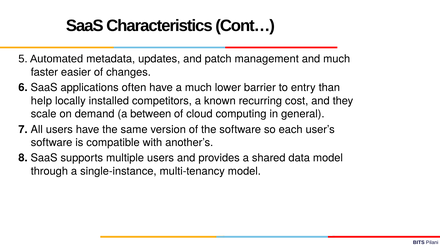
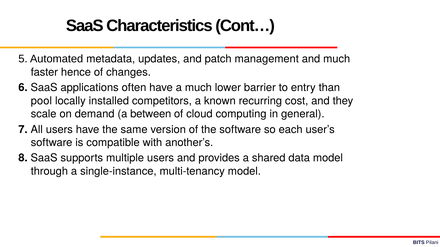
easier: easier -> hence (76, 72)
help: help -> pool (41, 101)
